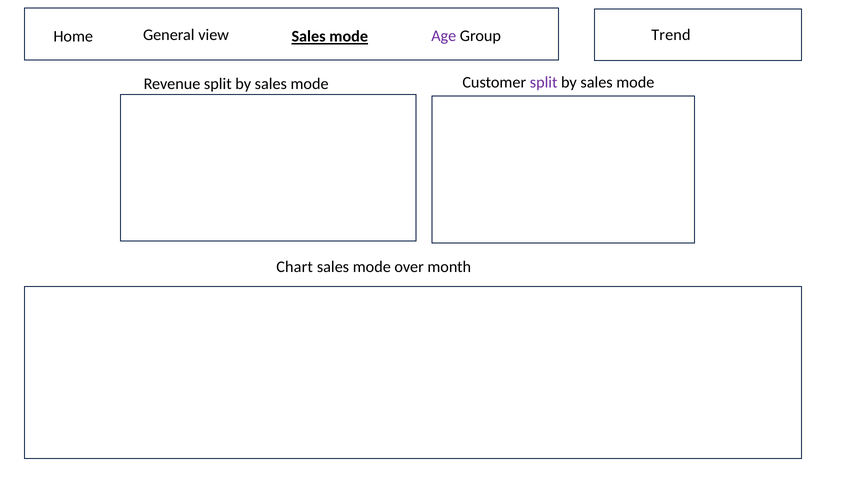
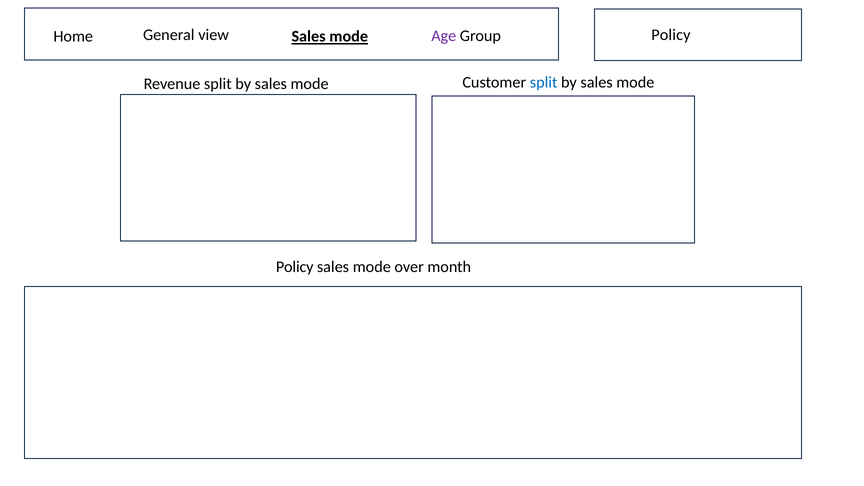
Trend: Trend -> Policy (671, 35)
split colour: purple -> blue (544, 82)
Chart: Chart -> Policy (295, 267)
